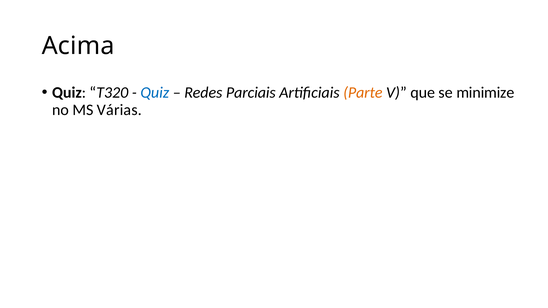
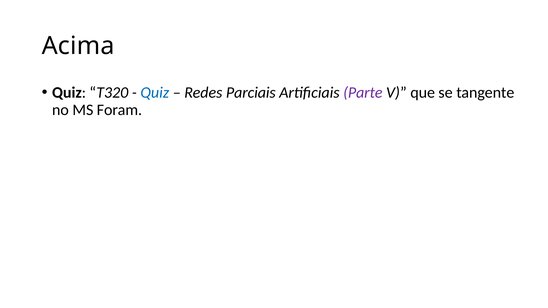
Parte colour: orange -> purple (363, 93)
minimize: minimize -> tangente (485, 93)
Várias: Várias -> Foram (120, 110)
